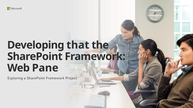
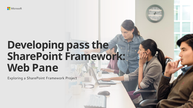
that: that -> pass (78, 45)
